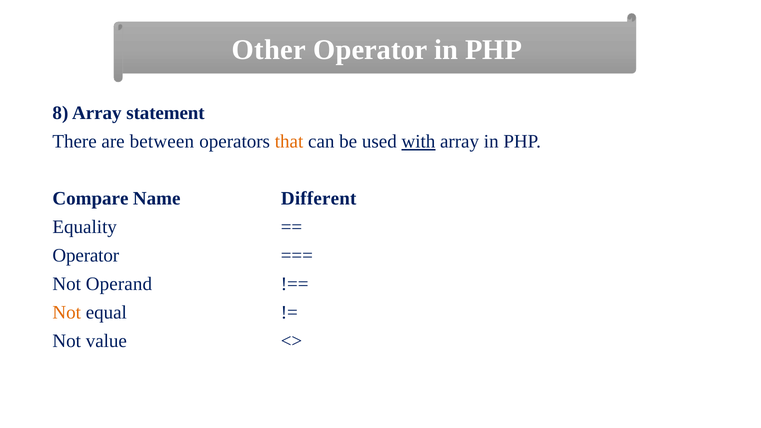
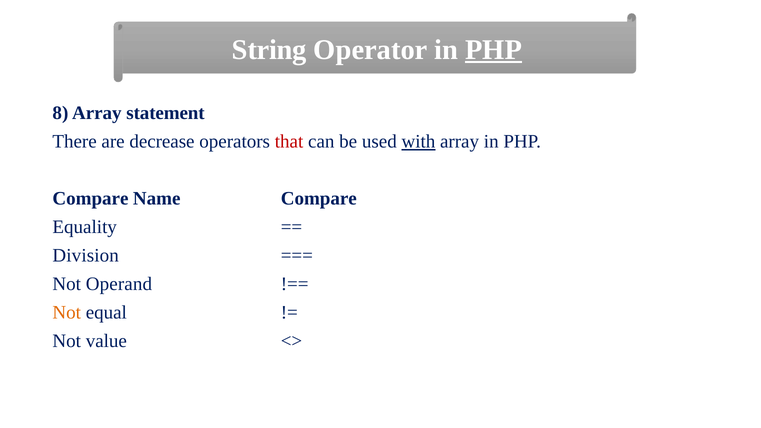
Other: Other -> String (269, 50)
PHP underline: none -> present (494, 50)
between: between -> decrease (162, 142)
that colour: orange -> red (289, 142)
Name Different: Different -> Compare (319, 199)
Operator: Operator -> Division (86, 255)
